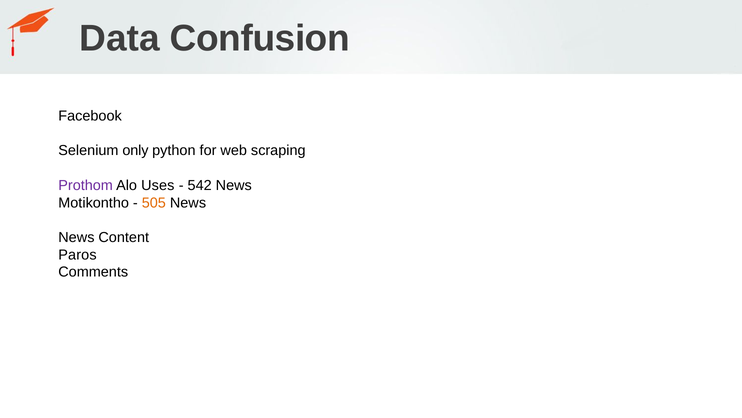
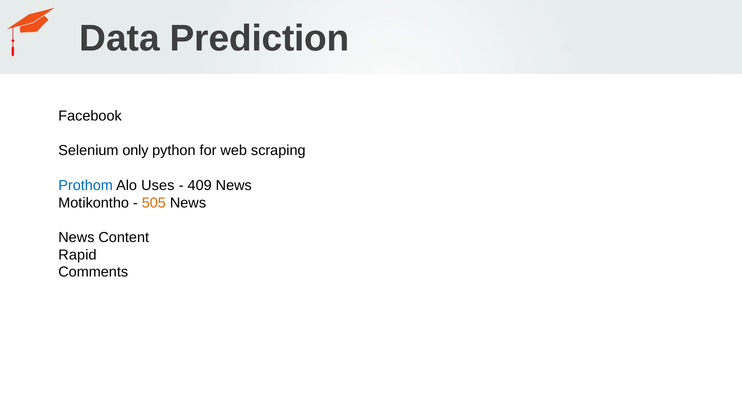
Confusion: Confusion -> Prediction (260, 38)
Prothom colour: purple -> blue (86, 185)
542: 542 -> 409 (200, 185)
Paros: Paros -> Rapid (77, 254)
